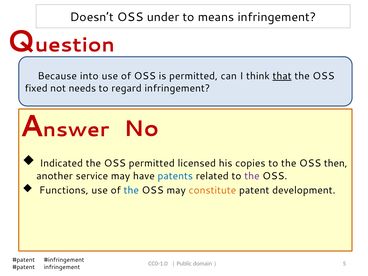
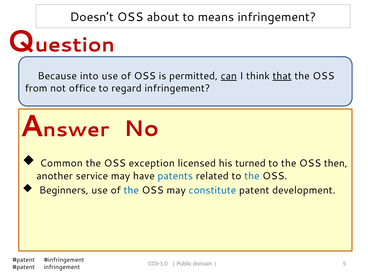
under: under -> about (163, 17)
can underline: none -> present (229, 76)
fixed: fixed -> from (36, 88)
needs: needs -> office (82, 88)
Indicated: Indicated -> Common (61, 163)
OSS permitted: permitted -> exception (152, 163)
copies: copies -> turned (250, 163)
the colour: purple -> blue (252, 176)
Functions: Functions -> Beginners (64, 190)
constitute colour: orange -> blue (212, 190)
